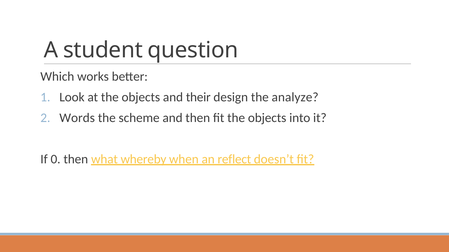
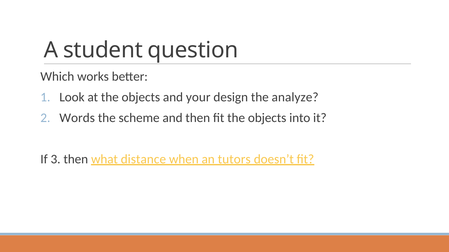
their: their -> your (198, 97)
0: 0 -> 3 (56, 160)
whereby: whereby -> distance (143, 160)
reflect: reflect -> tutors (234, 160)
